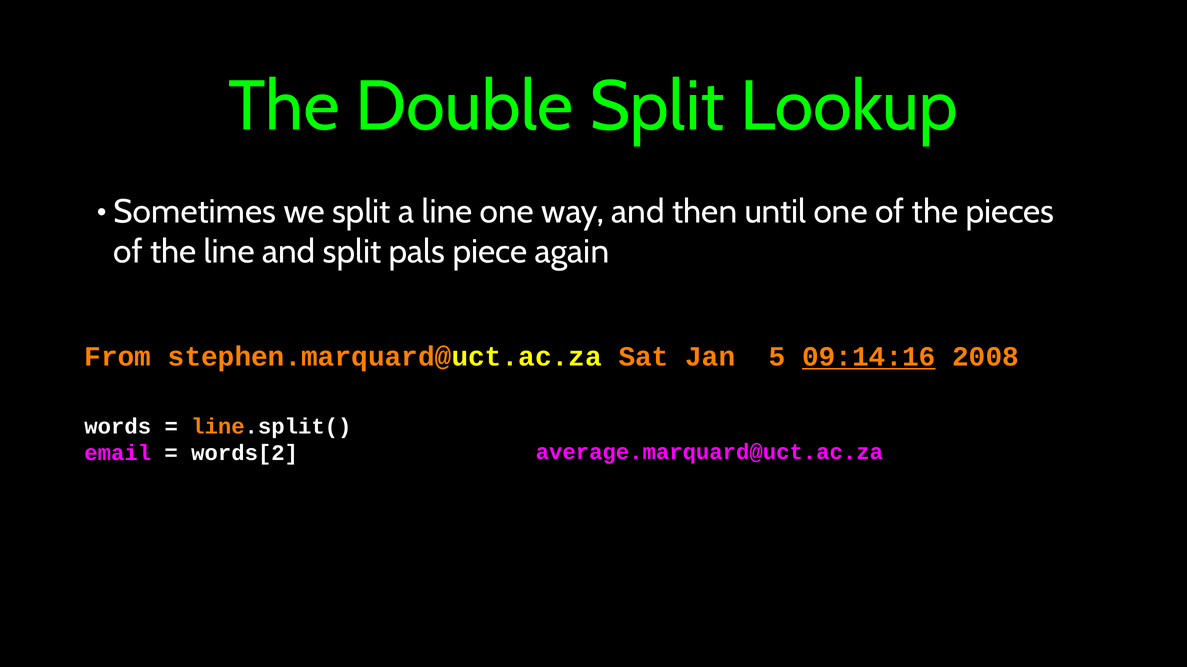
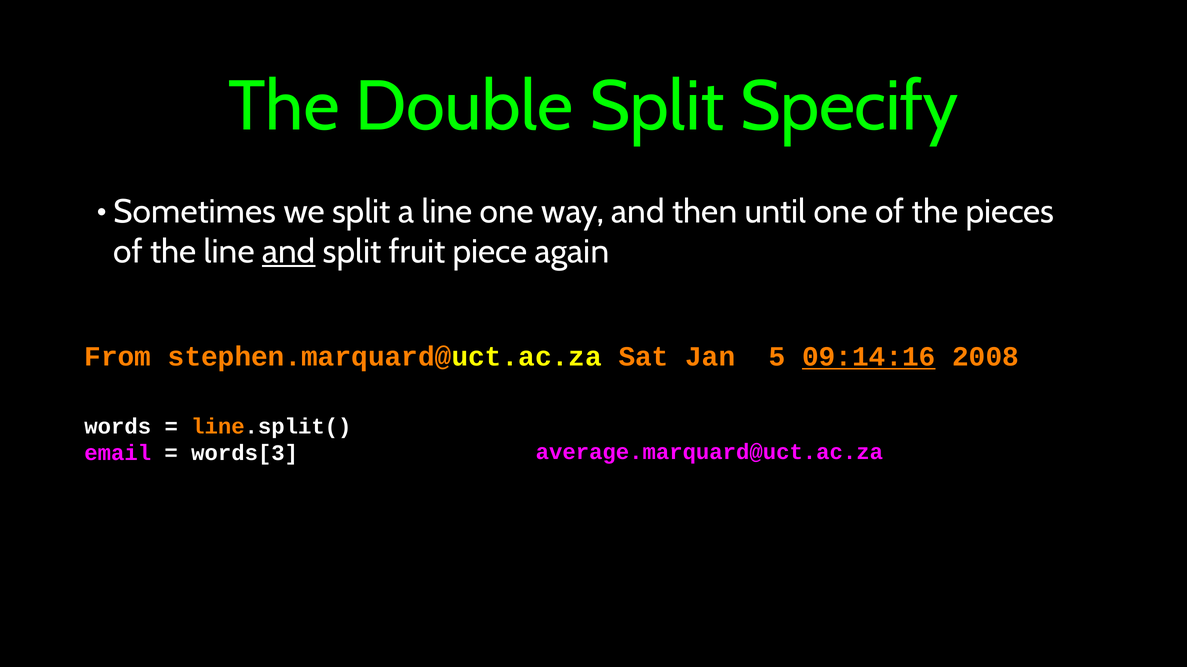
Lookup: Lookup -> Specify (849, 106)
and underline: none -> present (289, 252)
pals: pals -> fruit (417, 252)
words[2: words[2 -> words[3 (245, 453)
